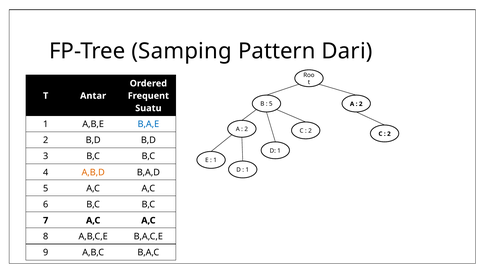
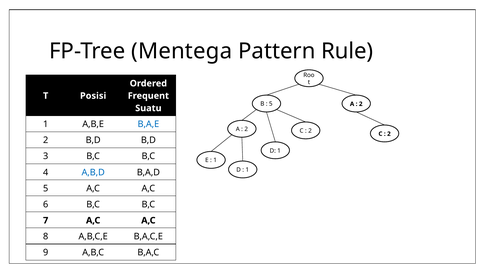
Samping: Samping -> Mentega (182, 51)
Dari: Dari -> Rule (347, 51)
Antar: Antar -> Posisi (93, 96)
A,B,D colour: orange -> blue (93, 172)
